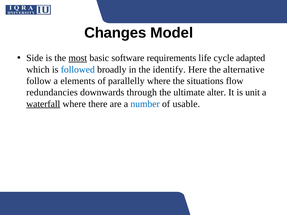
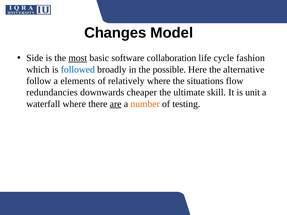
requirements: requirements -> collaboration (171, 58)
adapted: adapted -> fashion (250, 58)
identify: identify -> possible (169, 70)
parallelly: parallelly -> relatively (126, 81)
through: through -> cheaper (142, 92)
alter: alter -> skill (217, 92)
waterfall underline: present -> none (43, 104)
are underline: none -> present (116, 104)
number colour: blue -> orange (145, 104)
usable: usable -> testing (186, 104)
